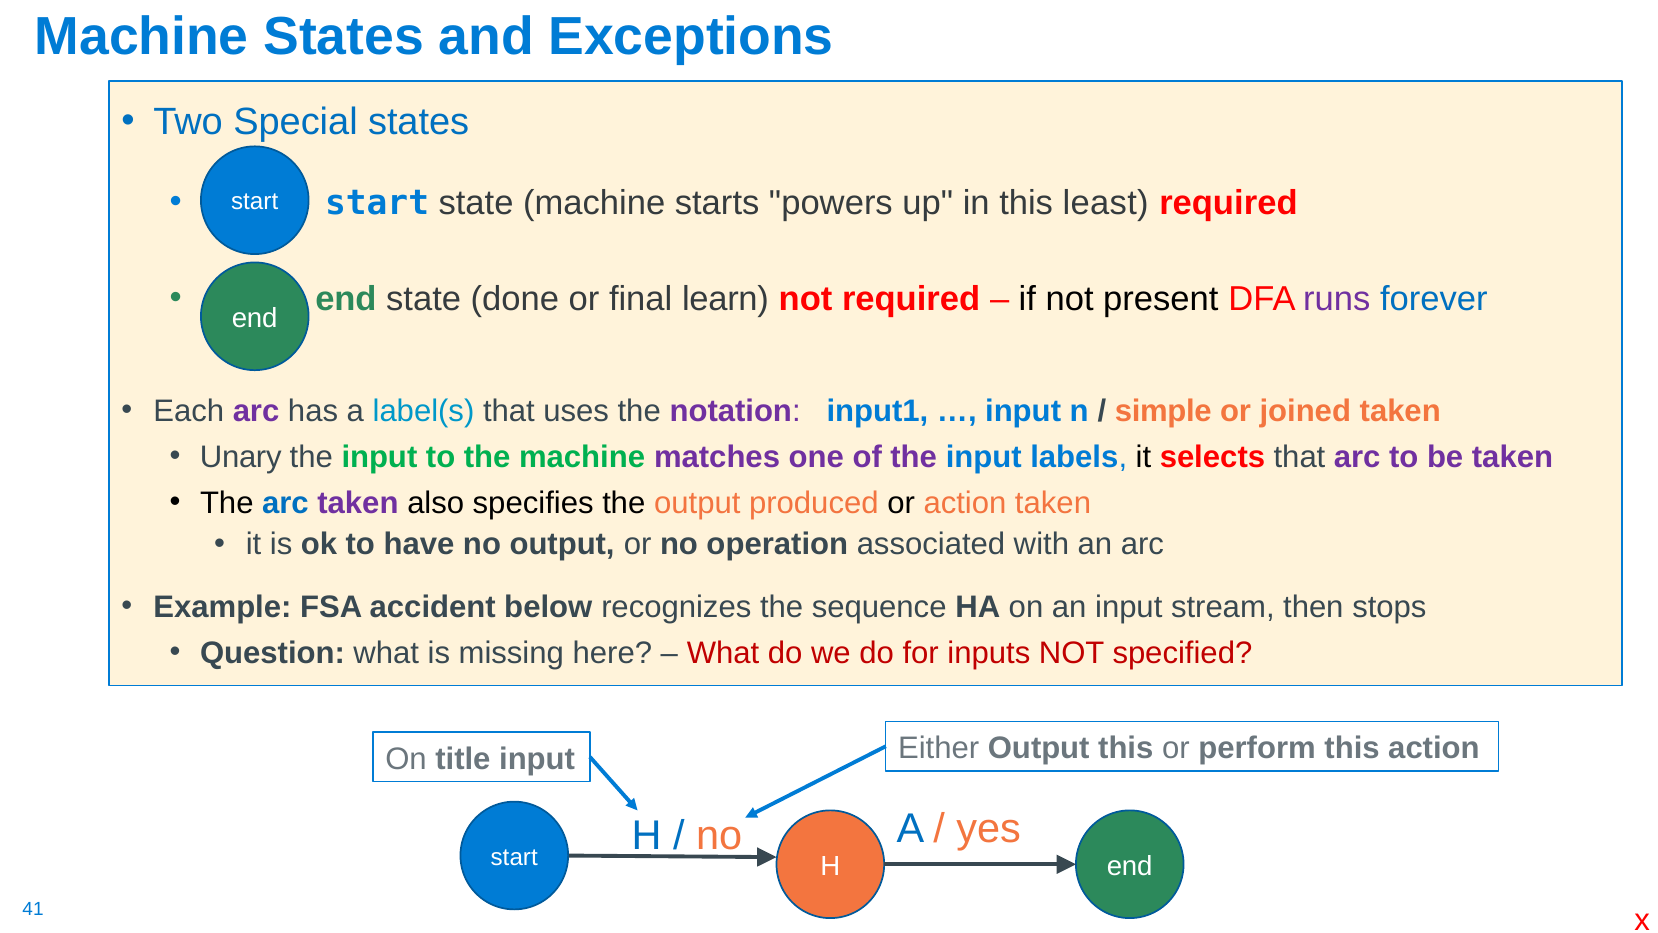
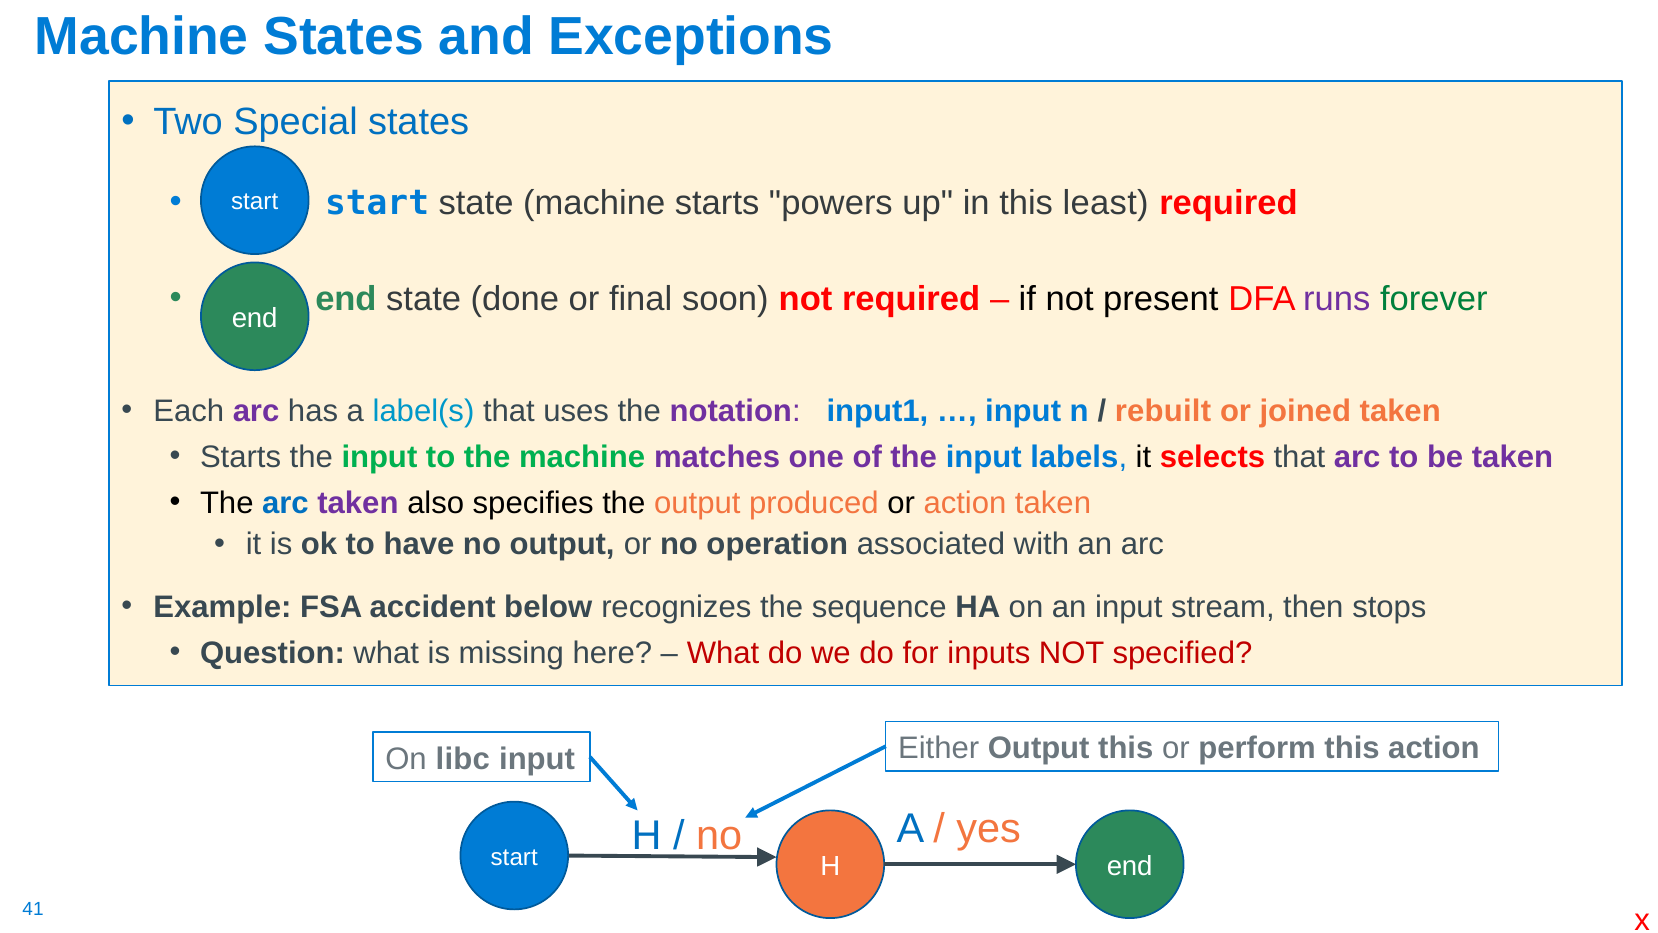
learn: learn -> soon (725, 299)
forever colour: blue -> green (1434, 299)
simple: simple -> rebuilt (1163, 411)
Unary: Unary -> Starts (241, 457)
title: title -> libc (463, 759)
